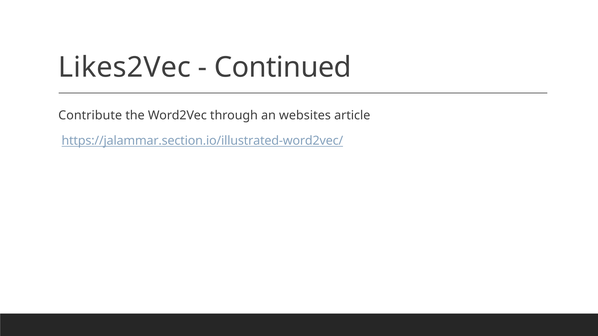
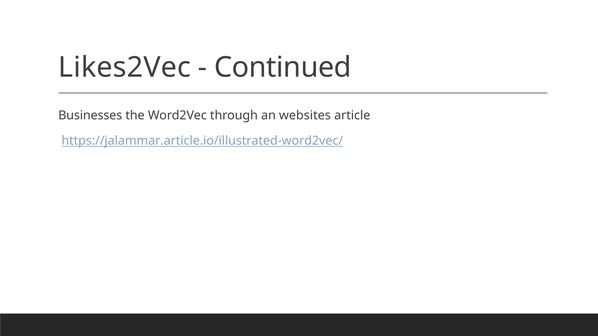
Contribute: Contribute -> Businesses (90, 115)
https://jalammar.section.io/illustrated-word2vec/: https://jalammar.section.io/illustrated-word2vec/ -> https://jalammar.article.io/illustrated-word2vec/ (202, 141)
